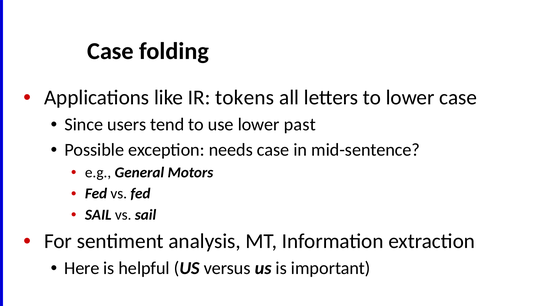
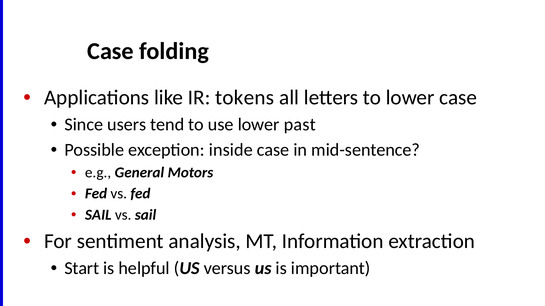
needs: needs -> inside (231, 150)
Here: Here -> Start (82, 269)
